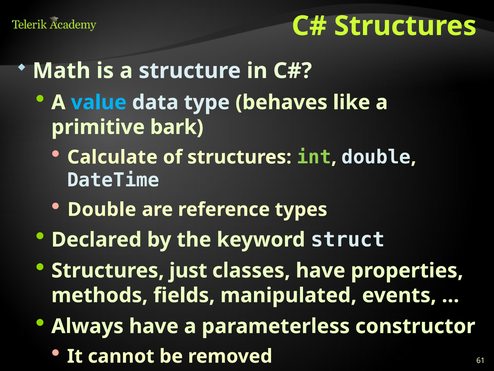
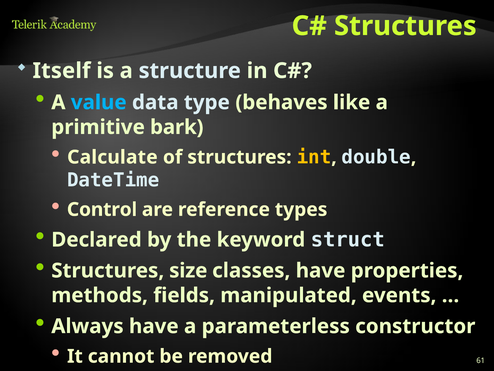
Math: Math -> Itself (61, 71)
int colour: light green -> yellow (314, 157)
Double: Double -> Control (102, 209)
just: just -> size (188, 270)
